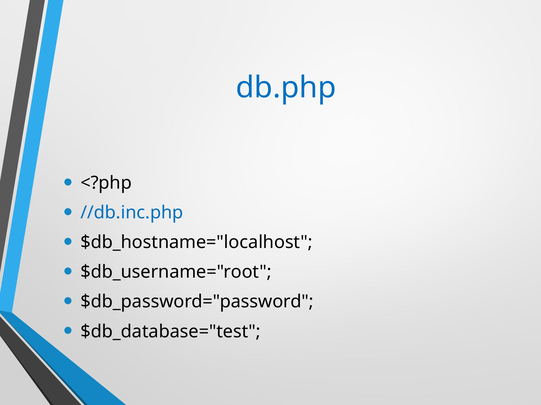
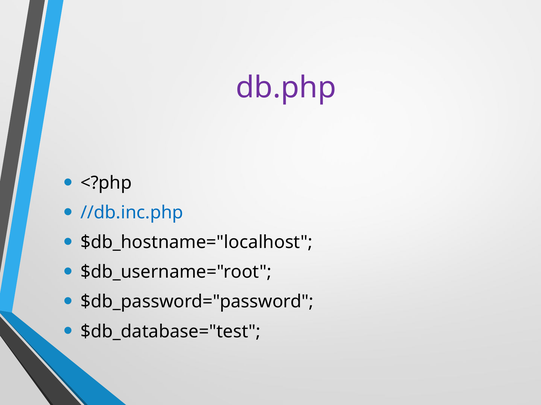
db.php colour: blue -> purple (286, 88)
